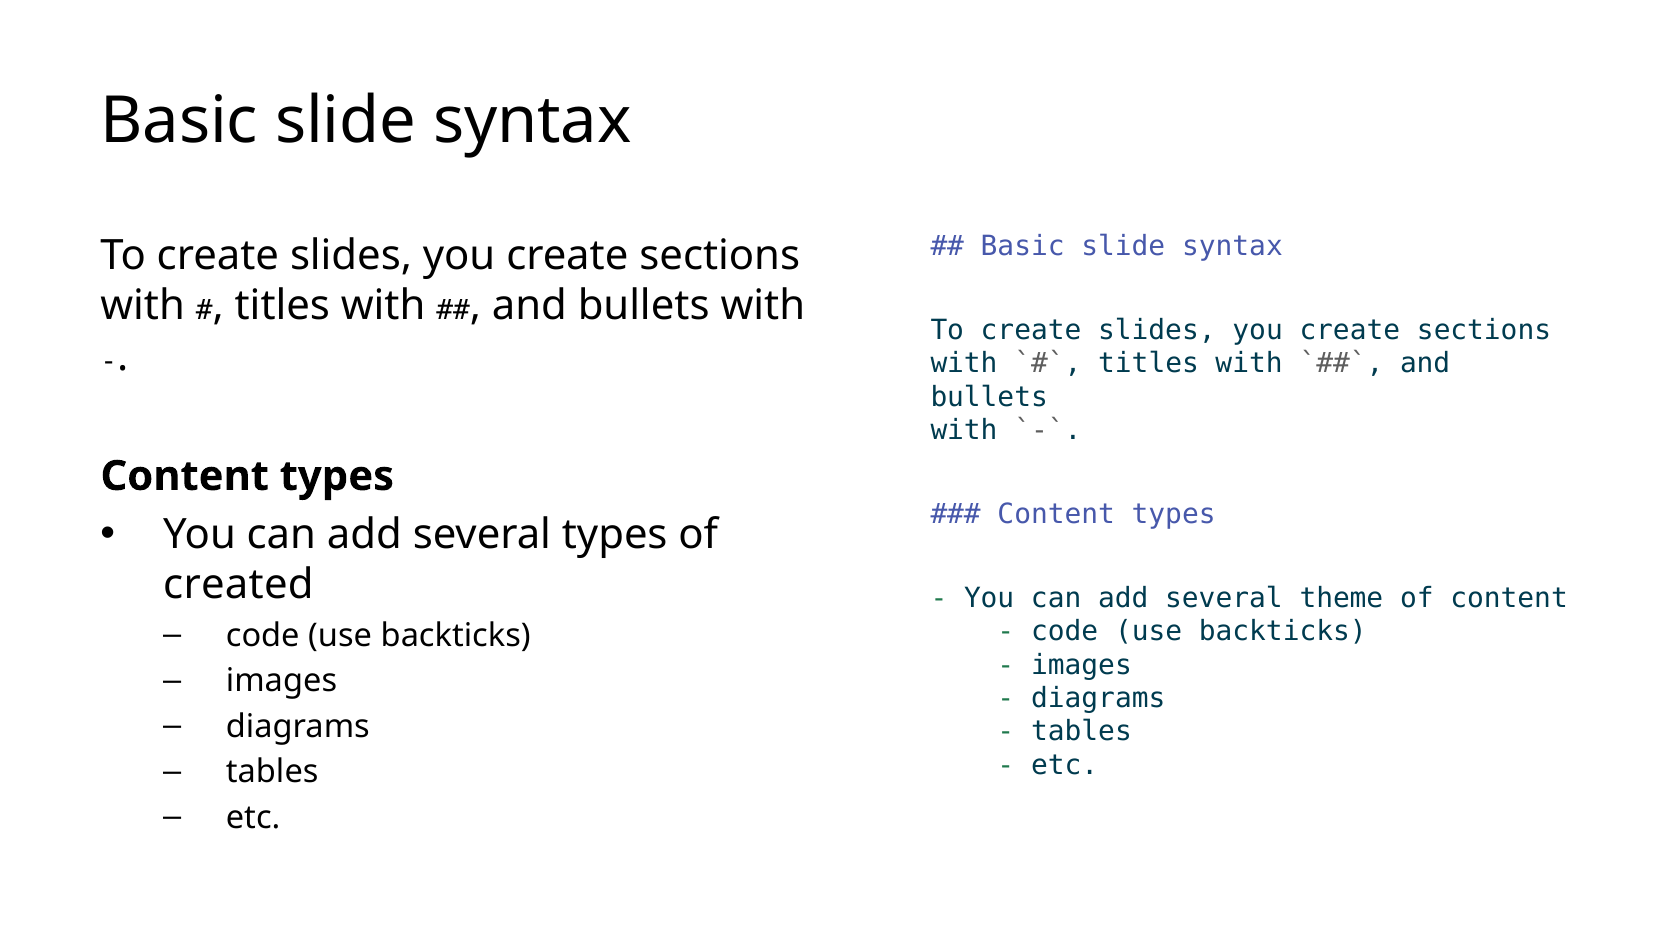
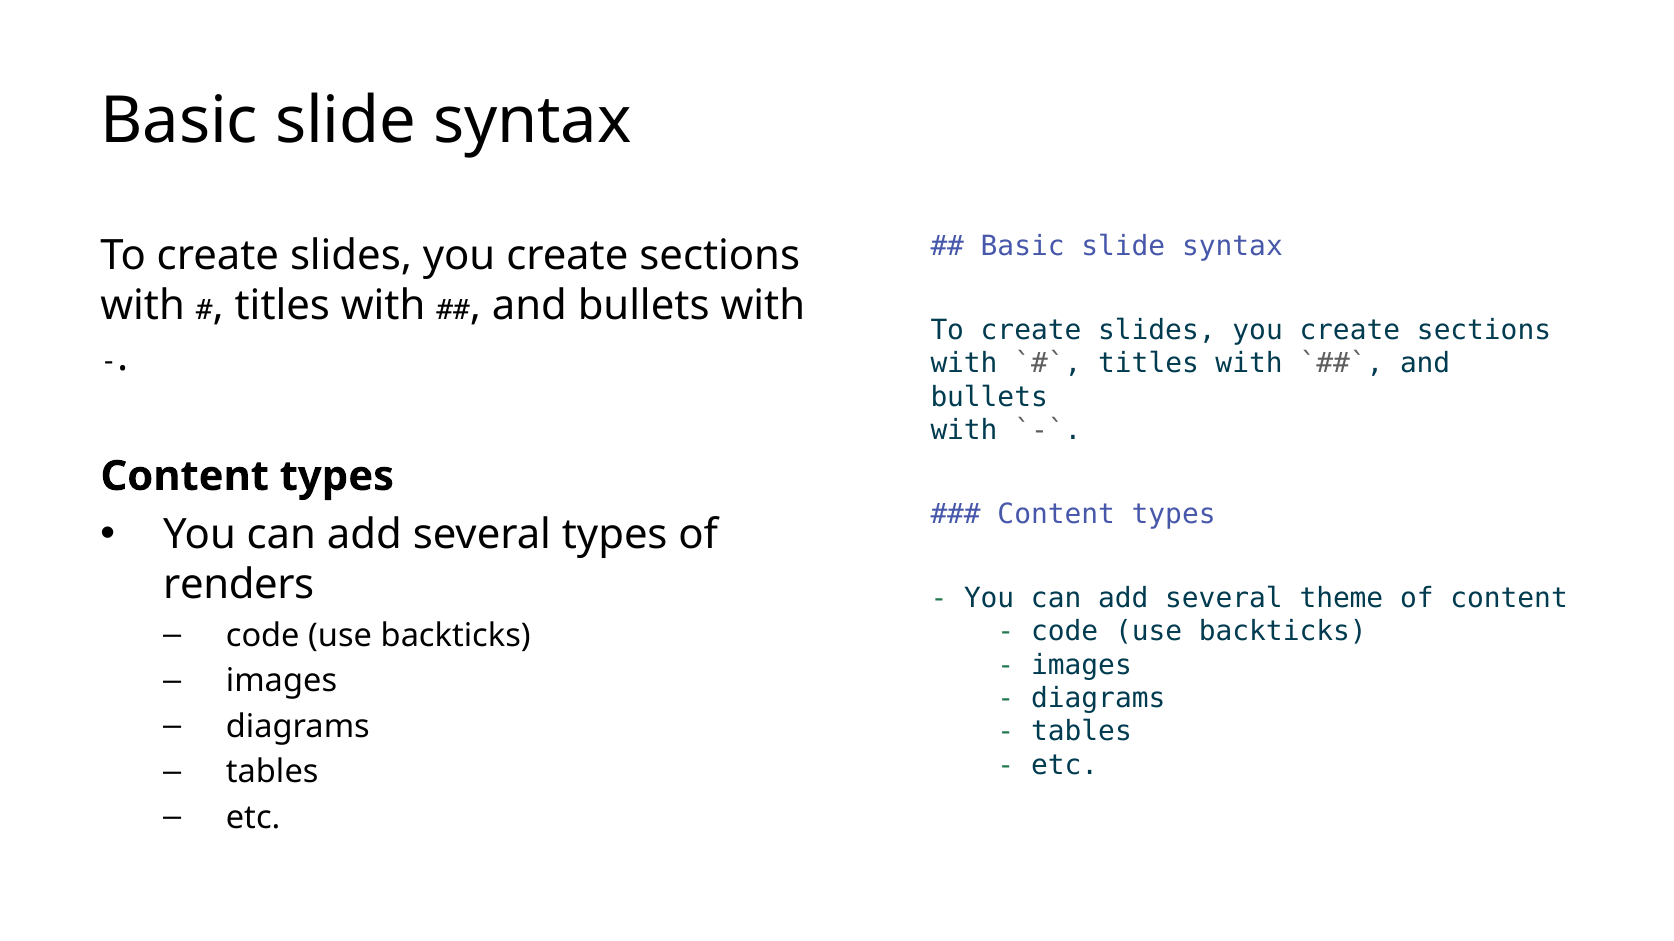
created: created -> renders (239, 585)
